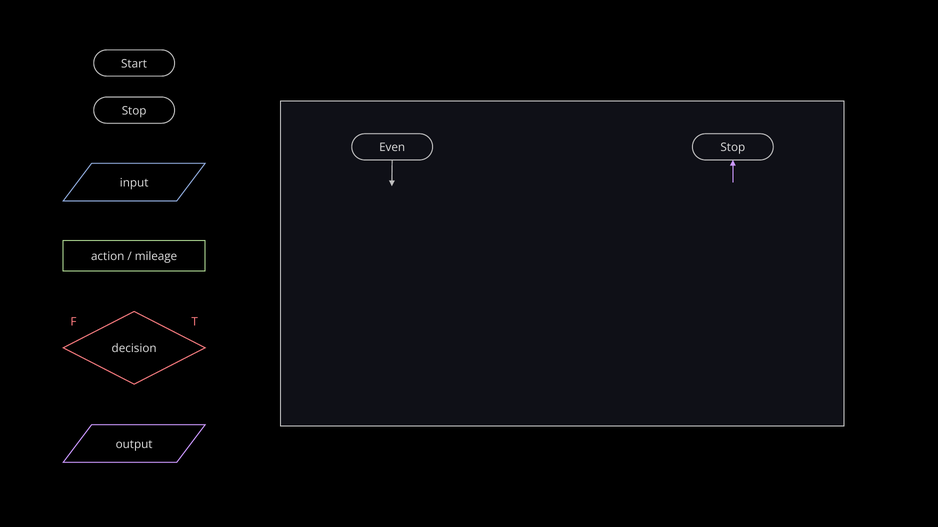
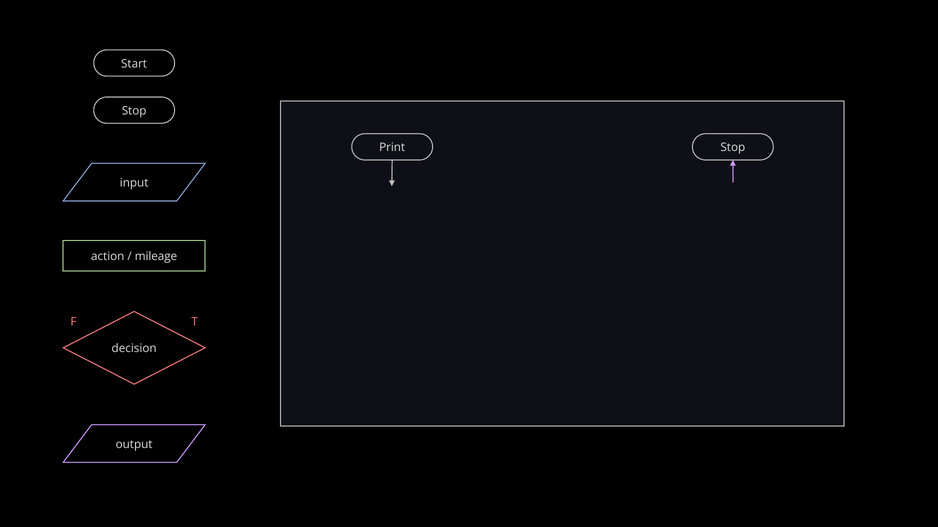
Even: Even -> Print (392, 148)
